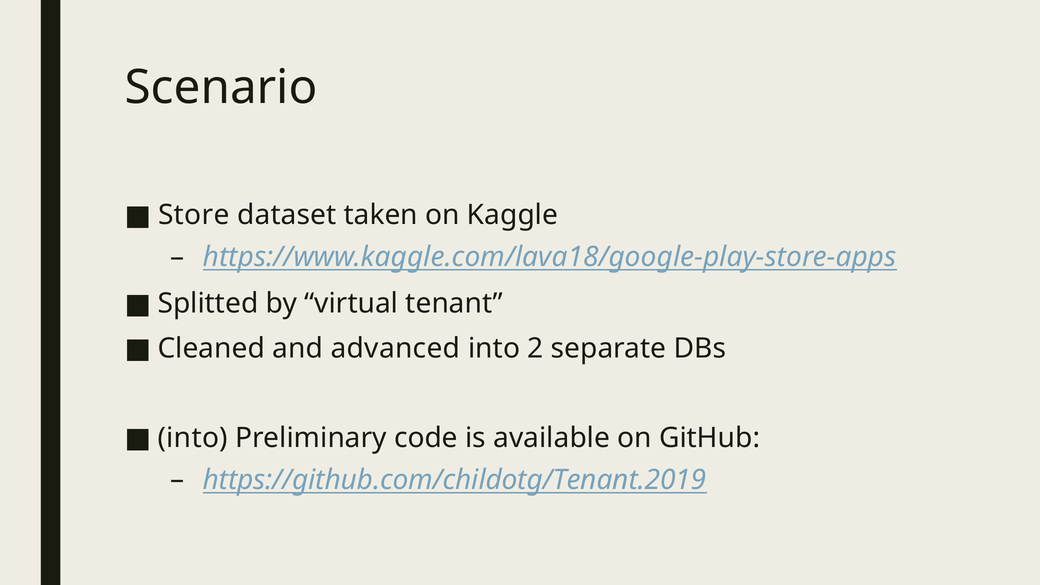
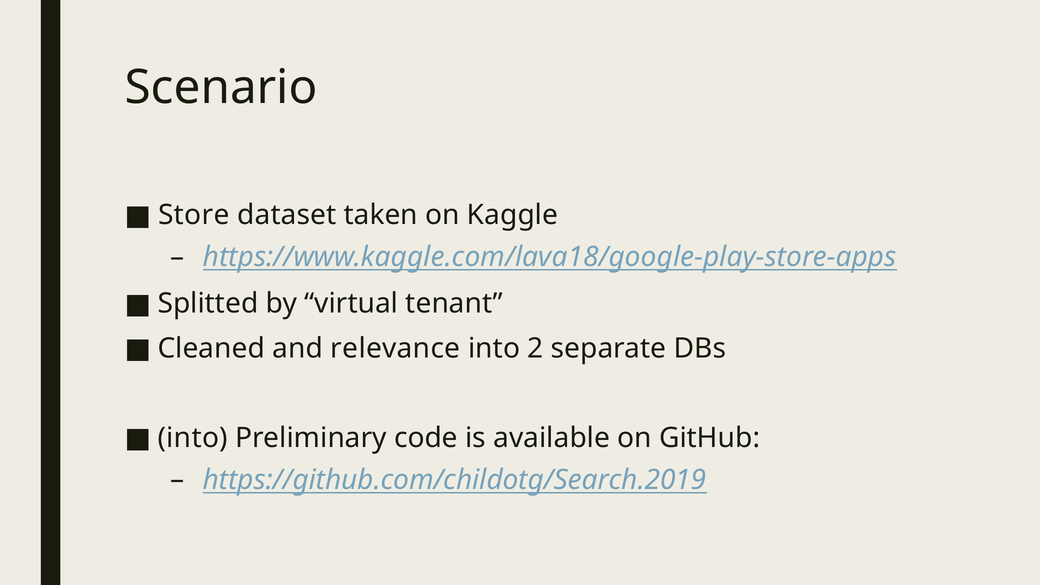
advanced: advanced -> relevance (395, 348)
https://github.com/childotg/Tenant.2019: https://github.com/childotg/Tenant.2019 -> https://github.com/childotg/Search.2019 (455, 480)
